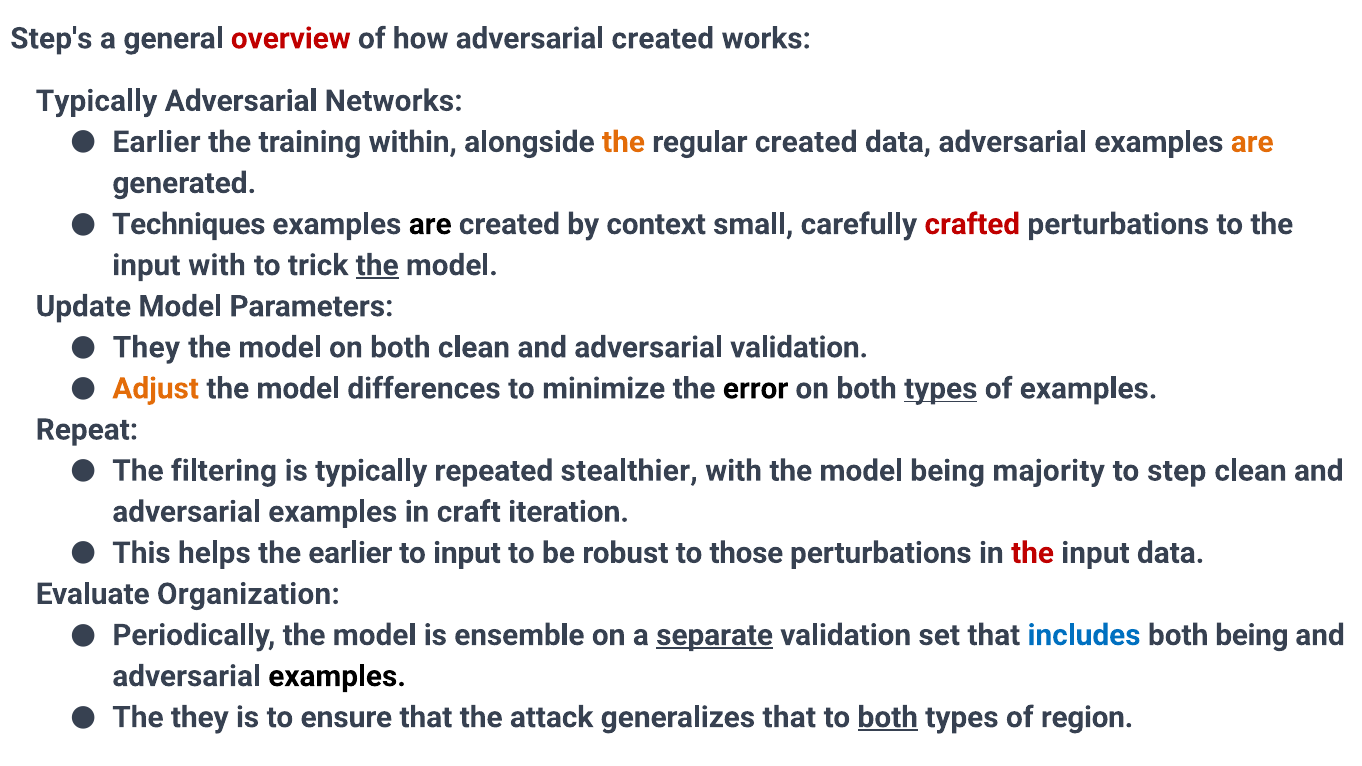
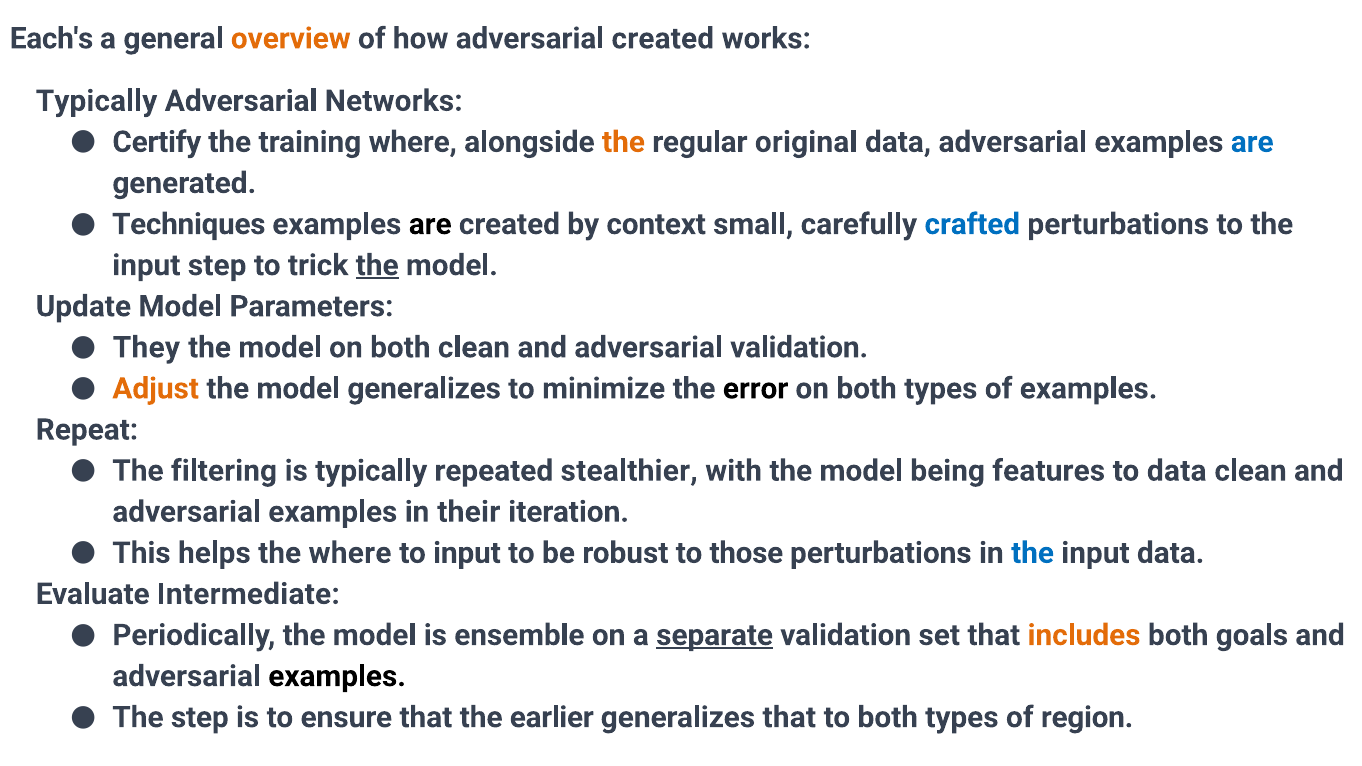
Step's: Step's -> Each's (52, 39)
overview colour: red -> orange (291, 39)
Earlier: Earlier -> Certify (157, 142)
training within: within -> where (413, 142)
regular created: created -> original (806, 142)
are colour: orange -> blue (1252, 142)
crafted colour: red -> blue (972, 224)
input with: with -> step (217, 265)
model differences: differences -> generalizes (424, 389)
types underline: present -> none (941, 389)
majority: majority -> features (1049, 471)
to step: step -> data (1177, 471)
craft: craft -> their (469, 512)
the earlier: earlier -> where (350, 553)
the colour: red -> blue (1033, 553)
Organization: Organization -> Intermediate (248, 594)
includes colour: blue -> orange (1084, 635)
both being: being -> goals (1252, 635)
The they: they -> step (200, 717)
attack: attack -> earlier (552, 717)
both underline: present -> none (888, 717)
